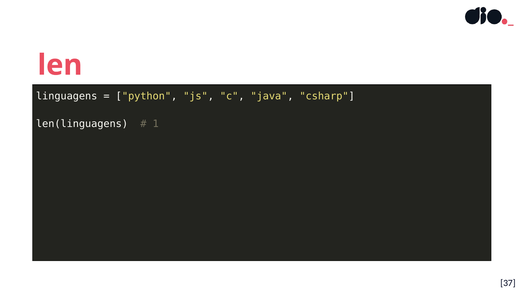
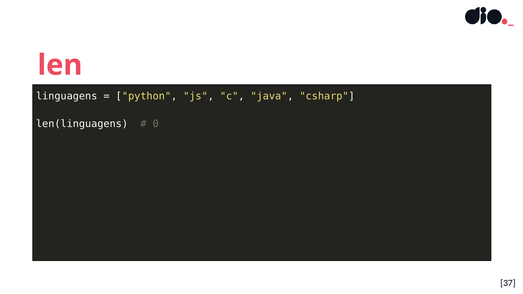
1: 1 -> 0 (156, 124)
